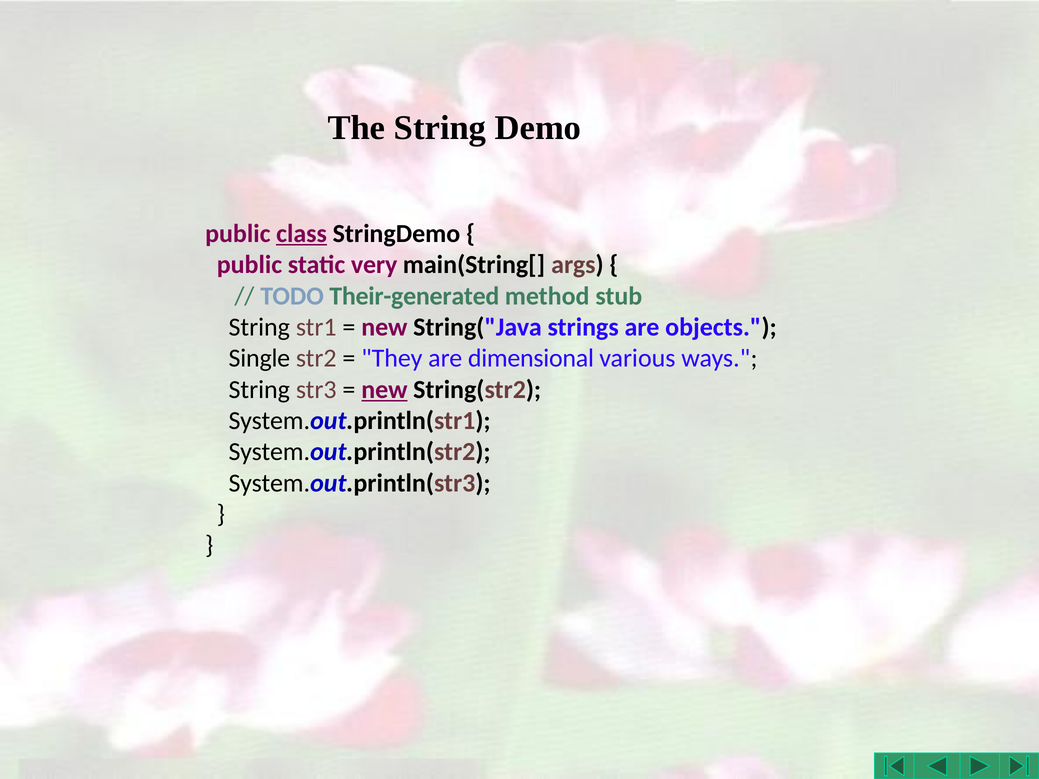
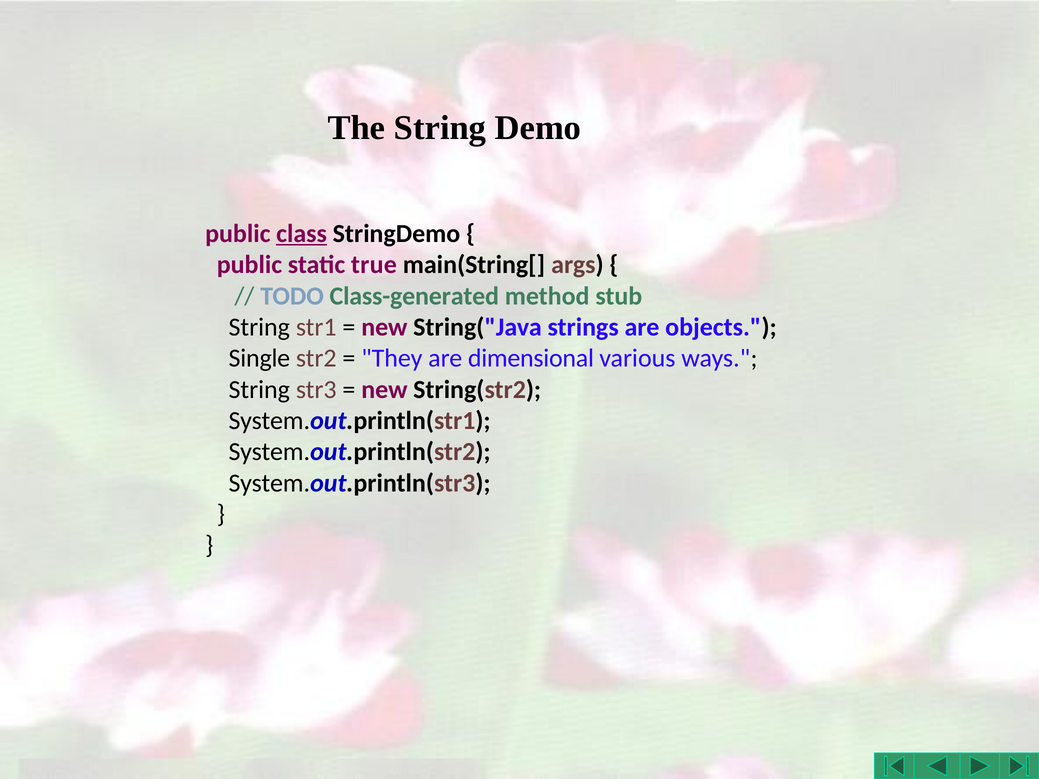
very: very -> true (374, 265)
Their-generated: Their-generated -> Class-generated (414, 296)
new underline: present -> none (384, 390)
